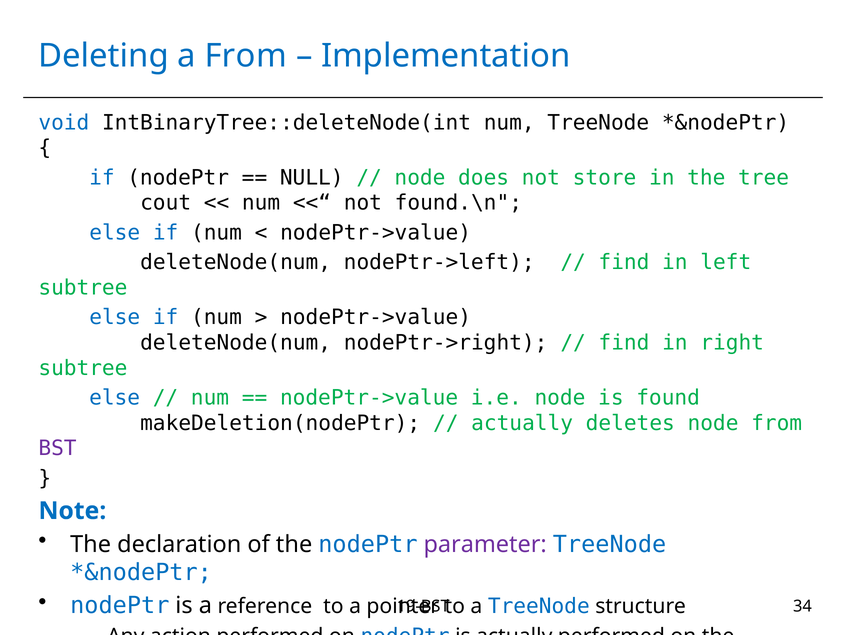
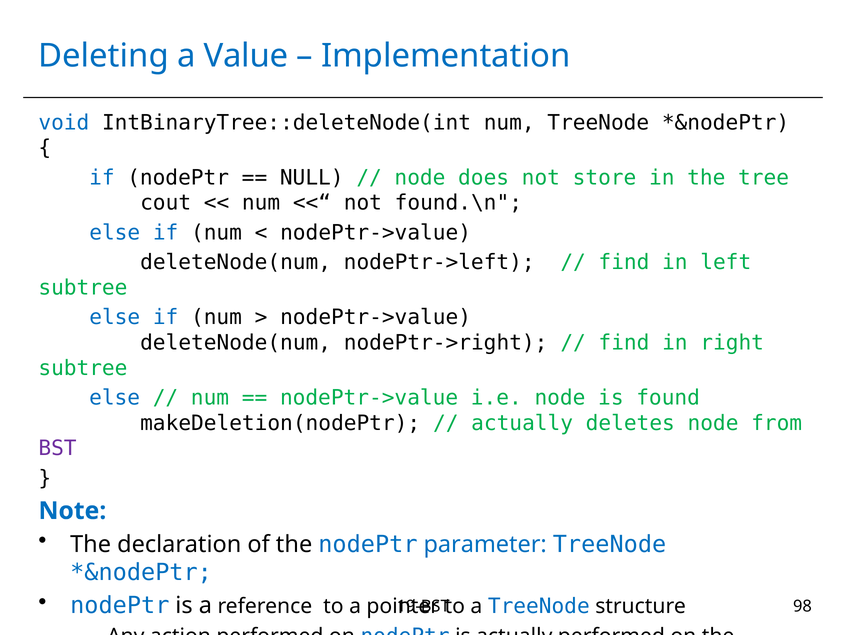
a From: From -> Value (246, 56)
parameter colour: purple -> blue (485, 544)
34: 34 -> 98 (802, 606)
